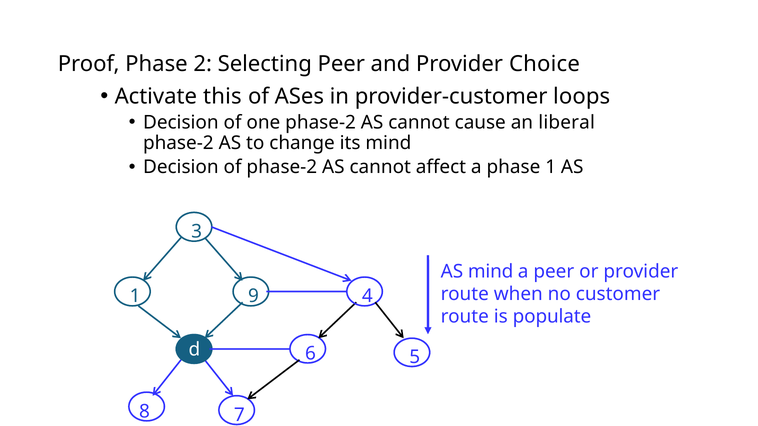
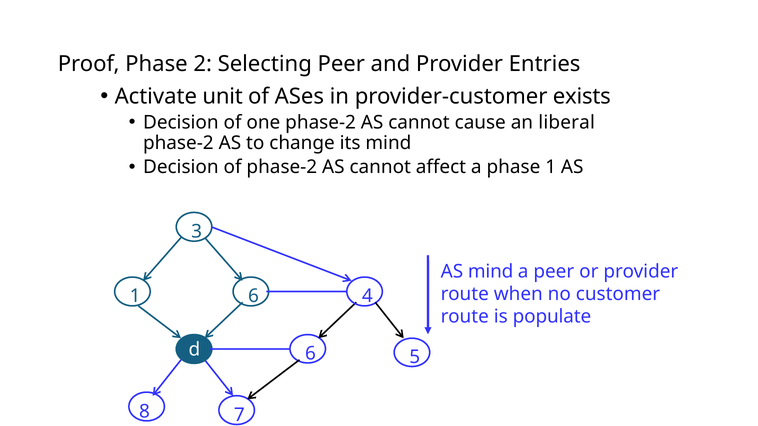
Choice: Choice -> Entries (545, 64)
this: this -> unit (223, 96)
loops: loops -> exists (582, 96)
1 9: 9 -> 6 (254, 296)
